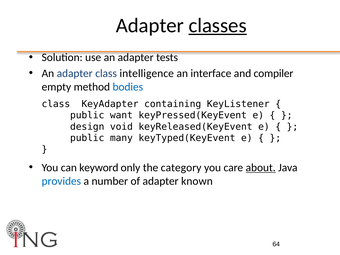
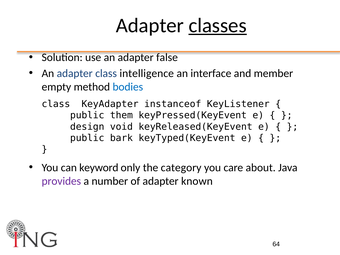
tests: tests -> false (167, 57)
compiler: compiler -> member (273, 73)
containing: containing -> instanceof (173, 104)
want: want -> them (121, 115)
many: many -> bark (121, 138)
about underline: present -> none (261, 168)
provides colour: blue -> purple (61, 181)
